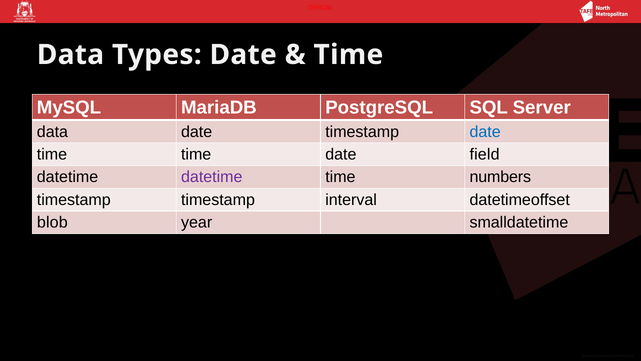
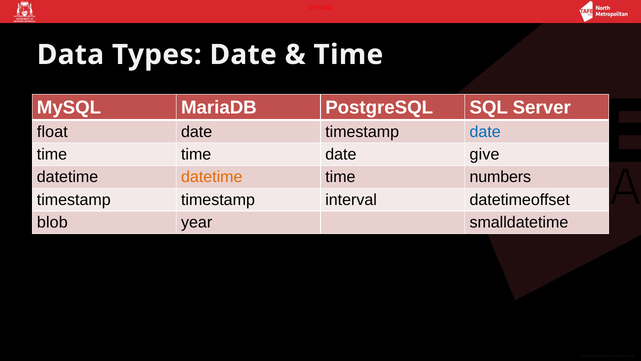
data: data -> float (52, 132)
field: field -> give (485, 154)
datetime colour: purple -> orange (212, 177)
